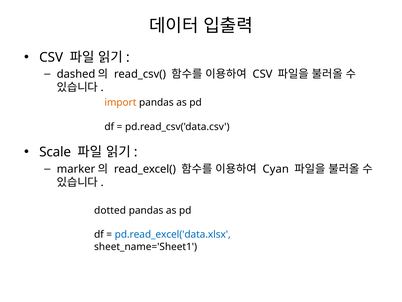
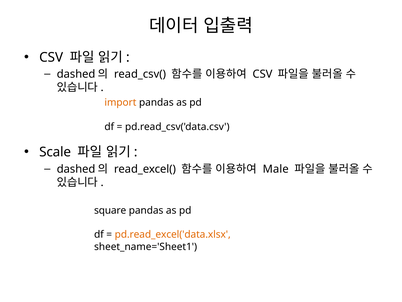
marker: marker -> dashed (76, 169)
Cyan: Cyan -> Male (276, 169)
dotted: dotted -> square (110, 210)
pd.read_excel('data.xlsx colour: blue -> orange (173, 234)
